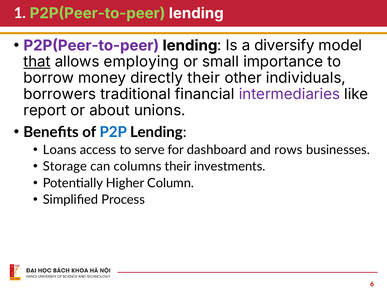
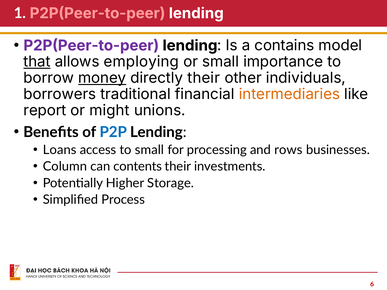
P2P(Peer-to-peer colour: light green -> pink (97, 13)
diversify: diversify -> contains (284, 46)
money underline: none -> present (102, 78)
intermediaries colour: purple -> orange (289, 94)
about: about -> might (109, 111)
to serve: serve -> small (149, 150)
dashboard: dashboard -> processing (217, 150)
Storage: Storage -> Column (65, 167)
columns: columns -> contents (138, 167)
Column: Column -> Storage (171, 183)
